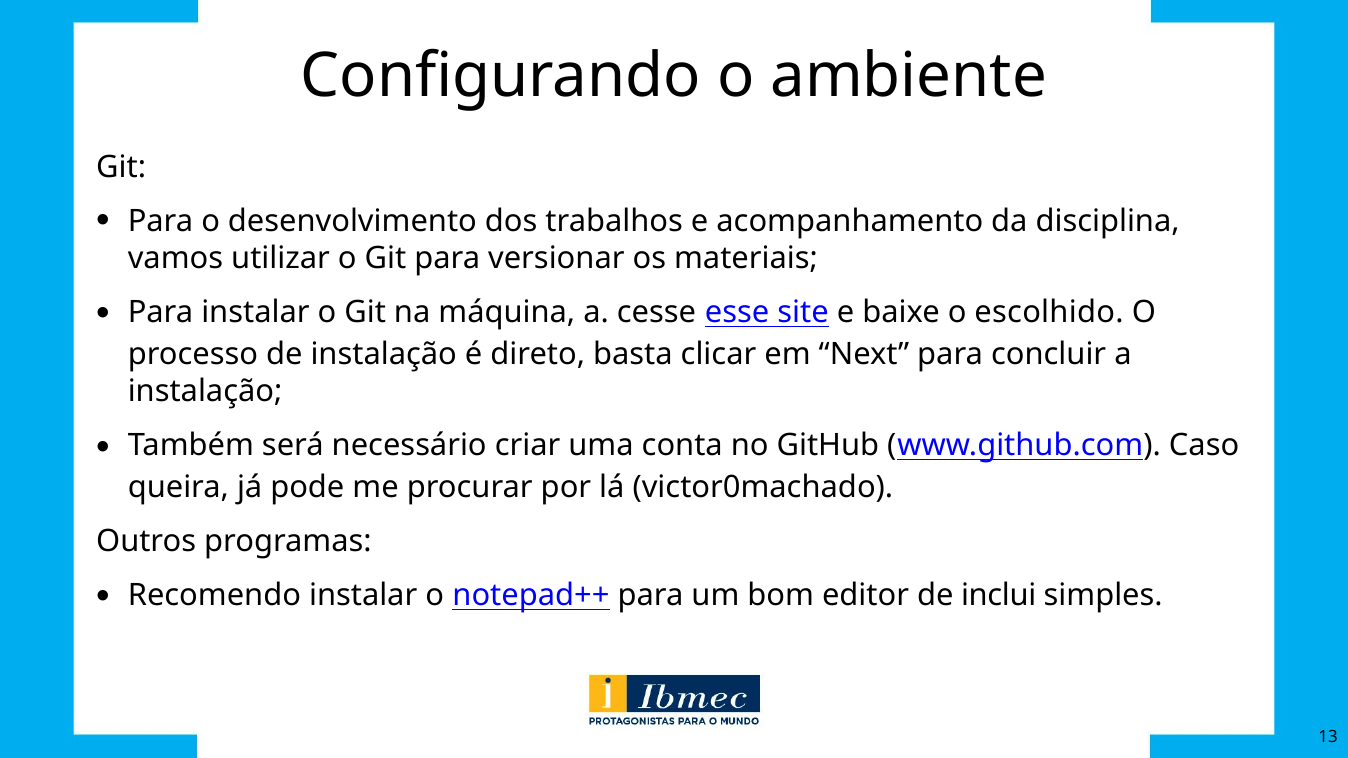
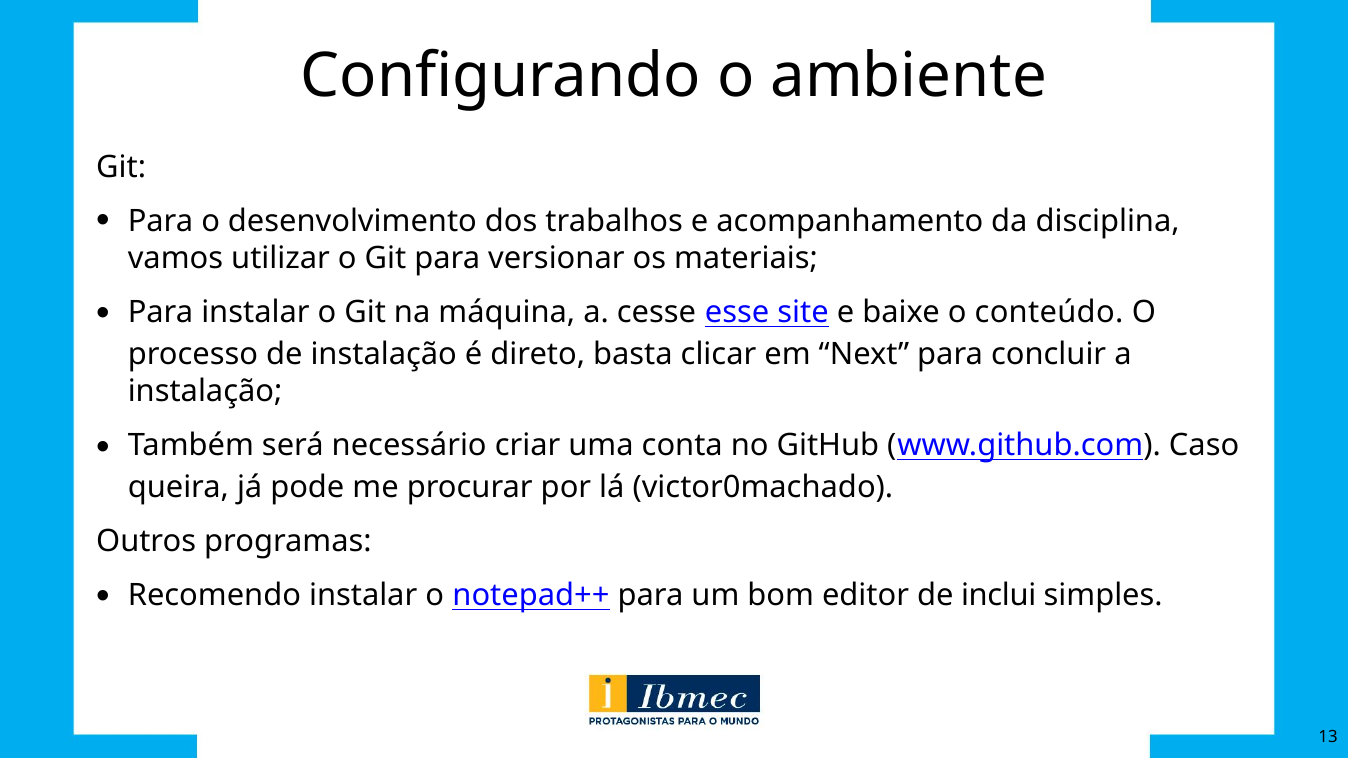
escolhido: escolhido -> conteúdo (1049, 312)
